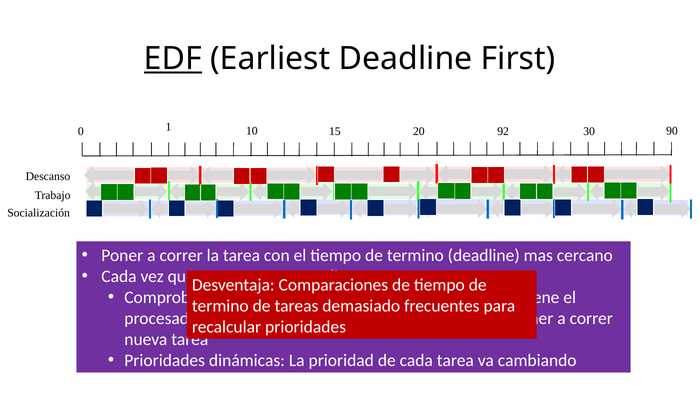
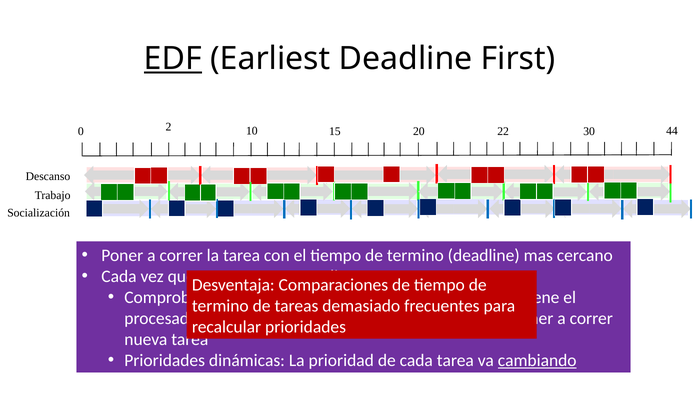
1: 1 -> 2 (169, 127)
92: 92 -> 22 (503, 131)
90: 90 -> 44 (672, 131)
cambiando underline: none -> present (537, 360)
